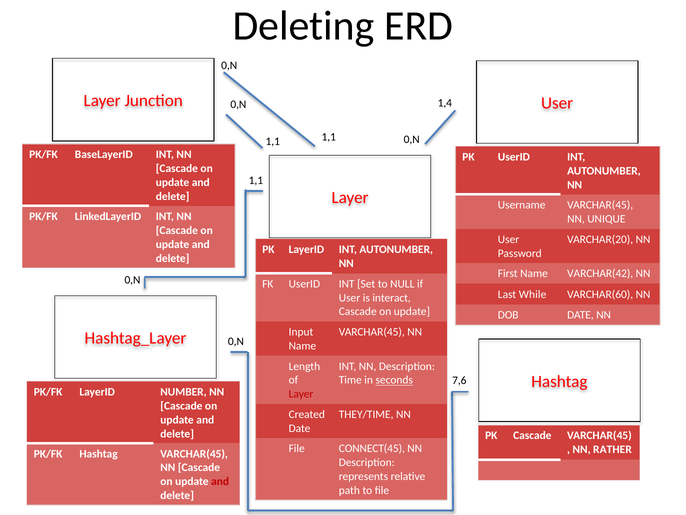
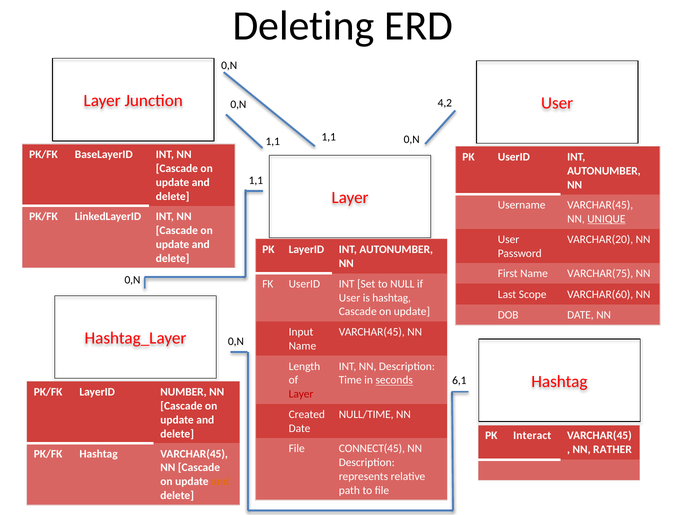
1,4: 1,4 -> 4,2 (445, 103)
UNIQUE underline: none -> present (606, 219)
VARCHAR(42: VARCHAR(42 -> VARCHAR(75 (600, 273)
While: While -> Scope (533, 294)
is interact: interact -> hashtag (392, 297)
7,6: 7,6 -> 6,1 (459, 380)
THEY/TIME: THEY/TIME -> NULL/TIME (366, 414)
PK Cascade: Cascade -> Interact (532, 435)
and colour: red -> orange (220, 481)
